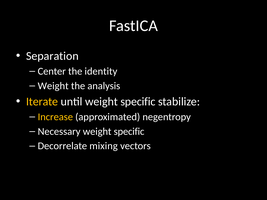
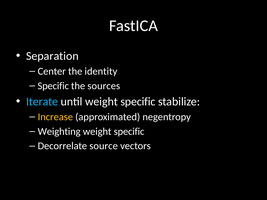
Weight: Weight -> Specific (53, 86)
analysis: analysis -> sources (104, 86)
Iterate colour: yellow -> light blue (42, 102)
Necessary: Necessary -> Weighting (59, 132)
mixing: mixing -> source (104, 146)
